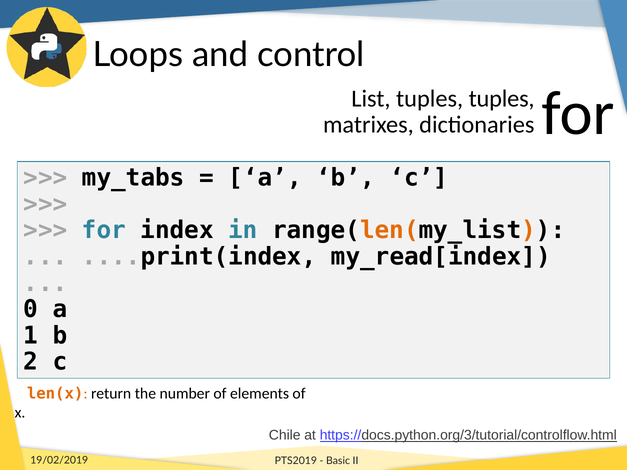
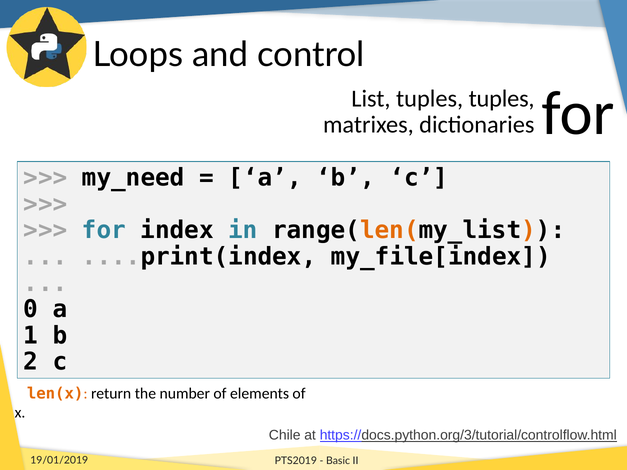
my_tabs: my_tabs -> my_need (133, 178)
my_read[index: my_read[index -> my_file[index (441, 257)
19/02/2019: 19/02/2019 -> 19/01/2019 (59, 460)
